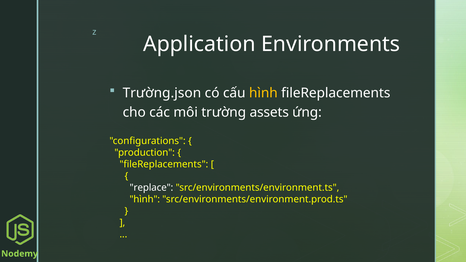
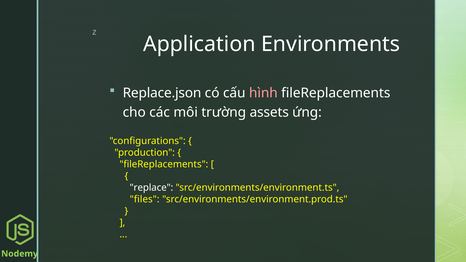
Trường.json: Trường.json -> Replace.json (162, 93)
hình colour: yellow -> pink (263, 93)
hình: hình -> files (145, 199)
